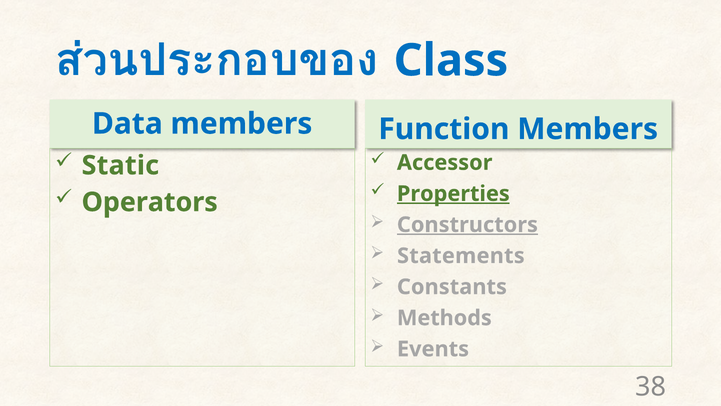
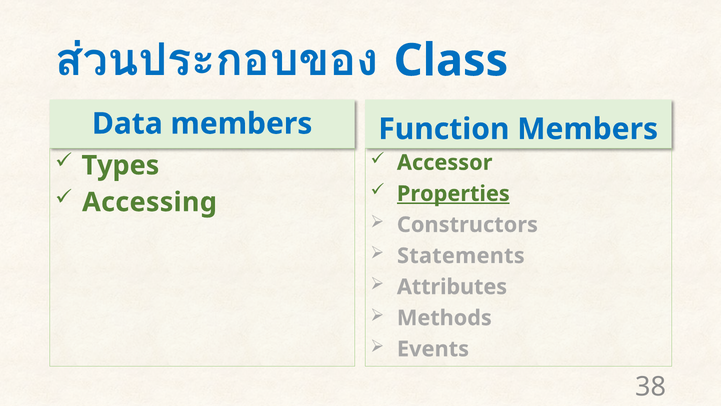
Static: Static -> Types (120, 165)
Operators: Operators -> Accessing (149, 202)
Constructors underline: present -> none (467, 225)
Constants: Constants -> Attributes (452, 287)
